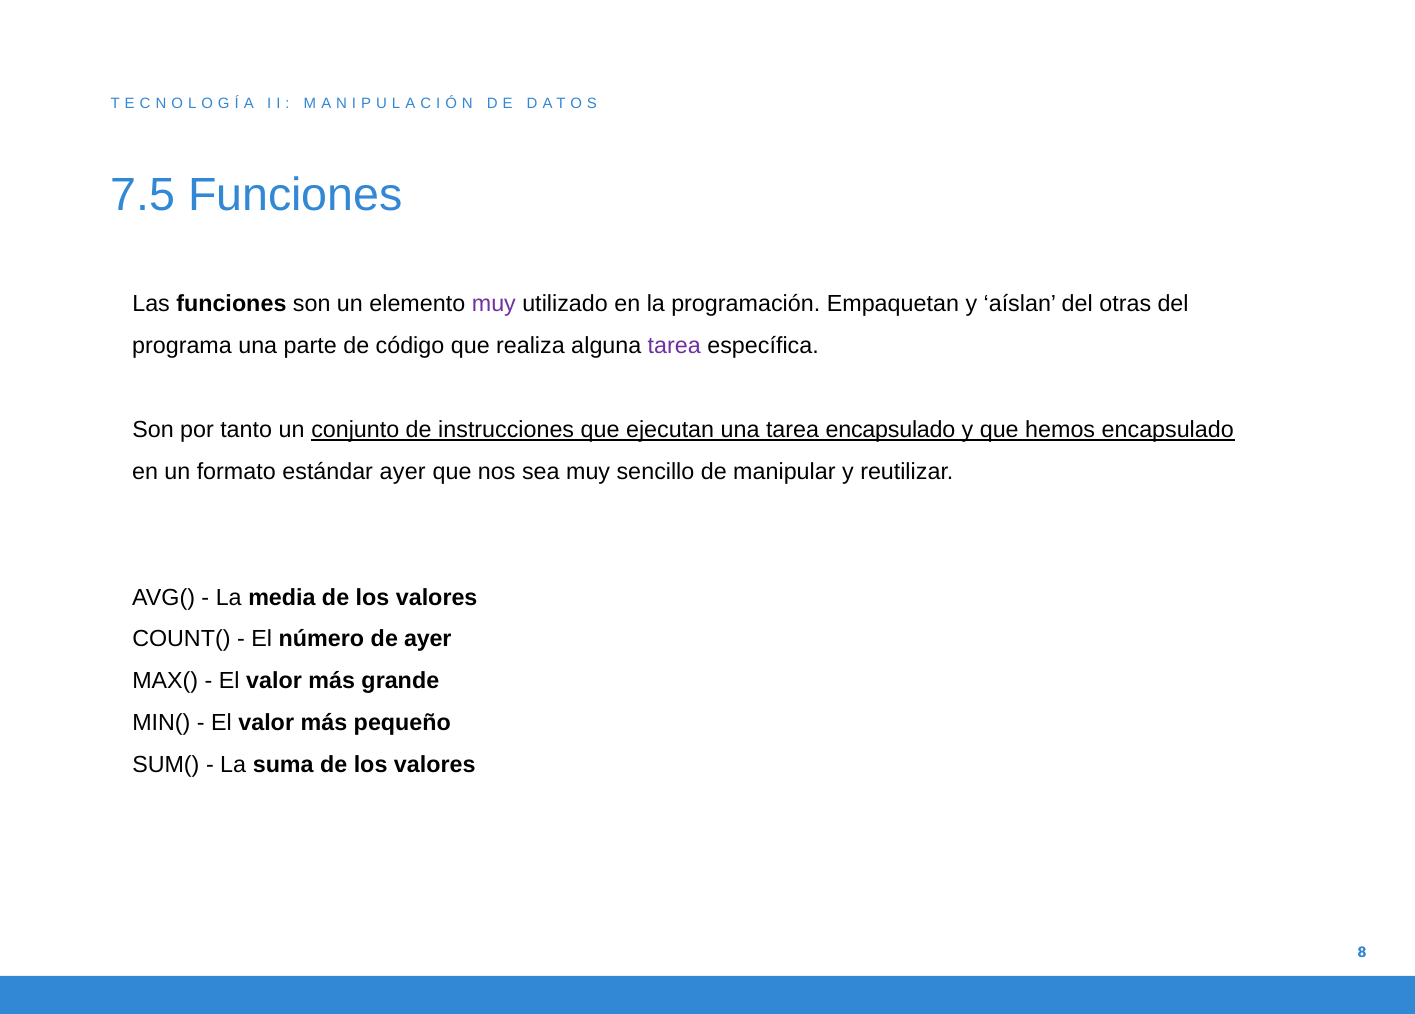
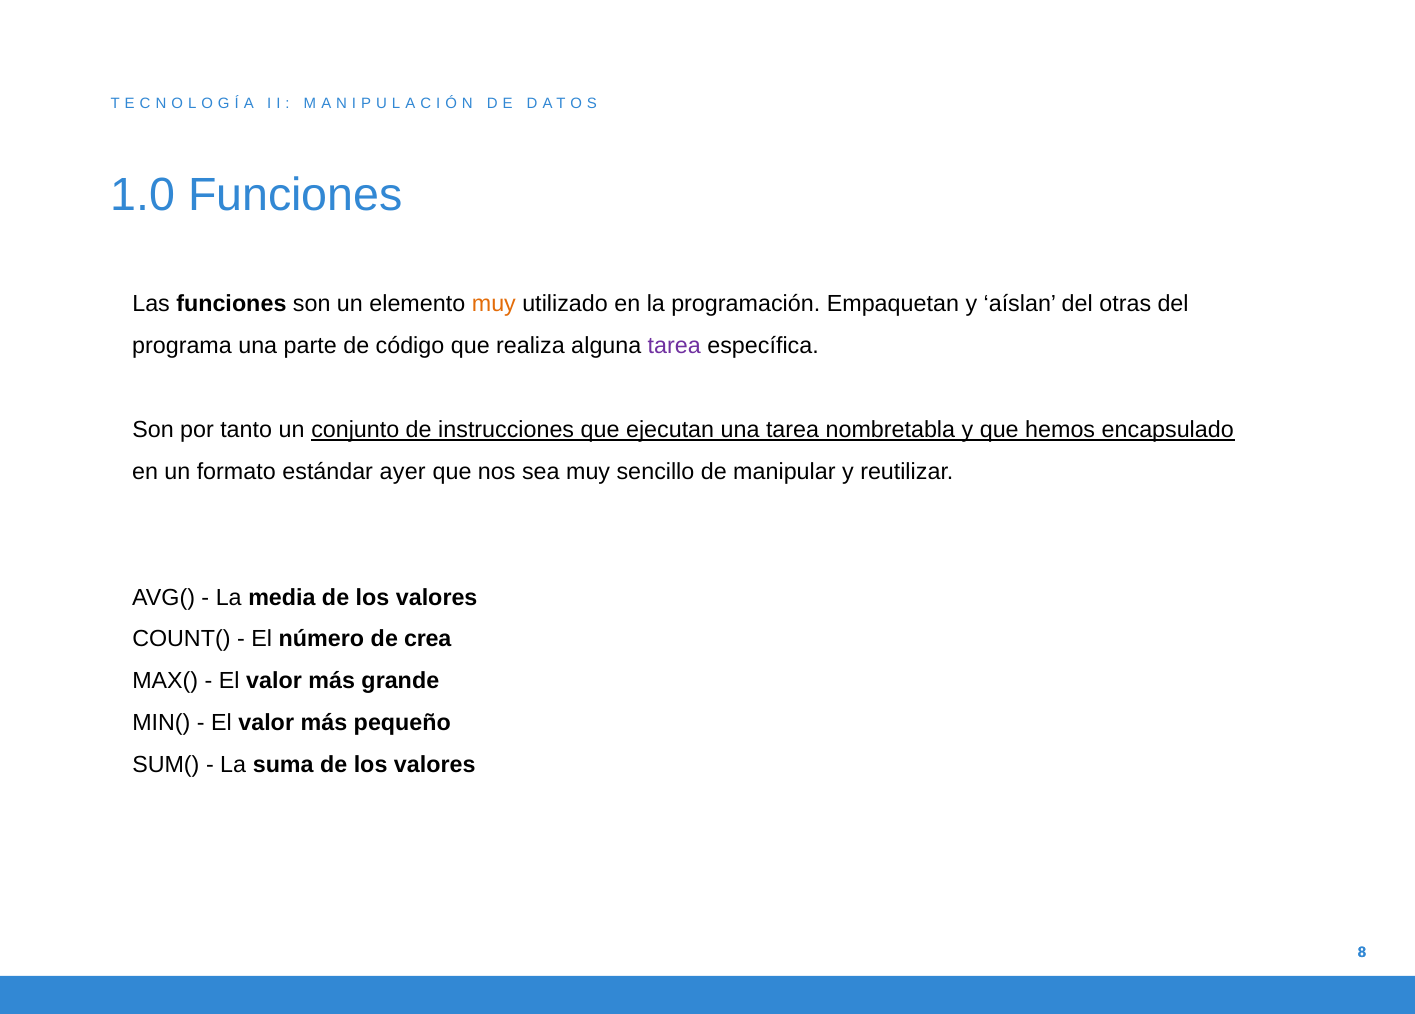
7.5: 7.5 -> 1.0 (143, 195)
muy colour: purple -> orange (494, 304)
tarea encapsulado: encapsulado -> nombretabla (890, 430)
de ayer: ayer -> crea (428, 639)
